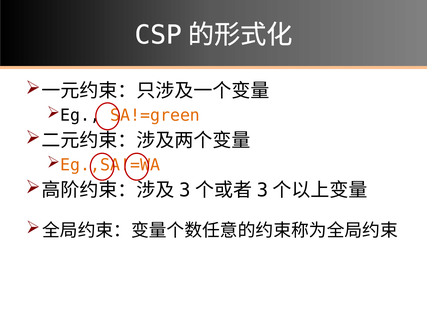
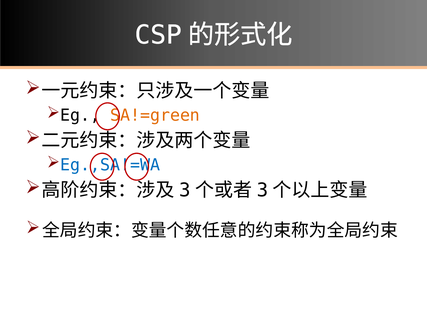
Eg.,SA!=WA colour: orange -> blue (110, 165)
